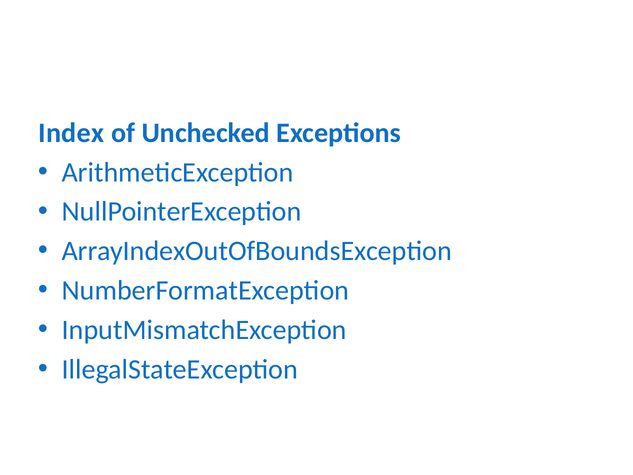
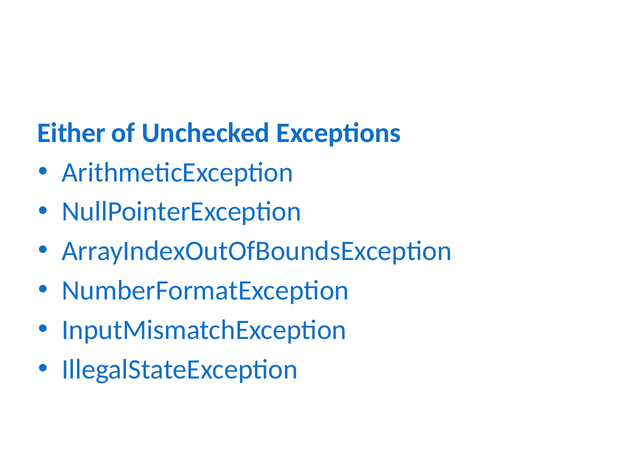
Index: Index -> Either (72, 133)
